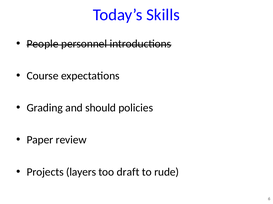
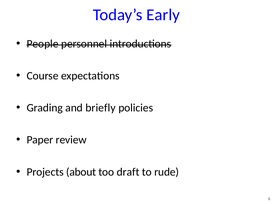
Skills: Skills -> Early (163, 15)
should: should -> briefly (101, 108)
layers: layers -> about (81, 173)
